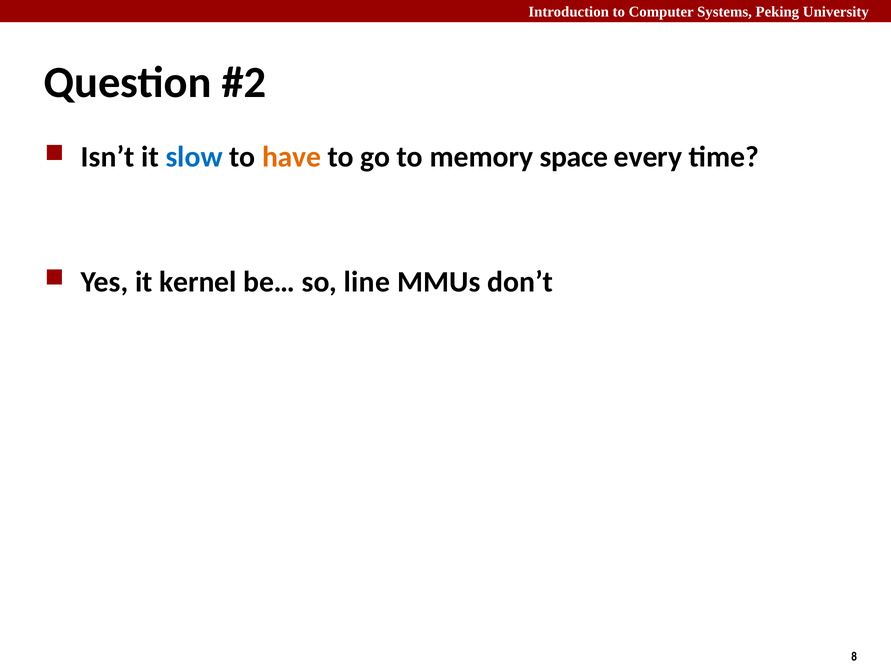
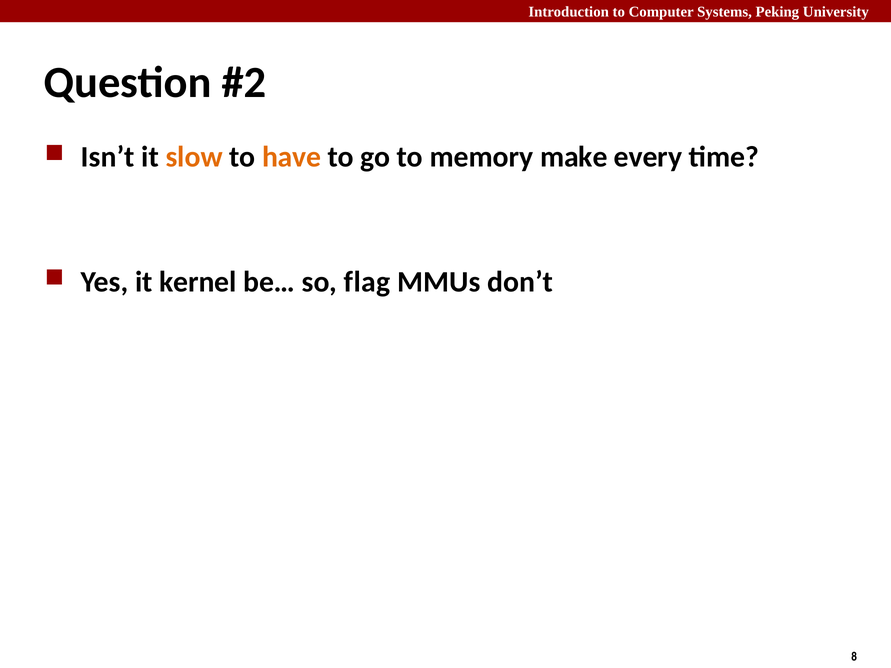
slow colour: blue -> orange (194, 157)
space: space -> make (574, 157)
line: line -> flag (367, 282)
